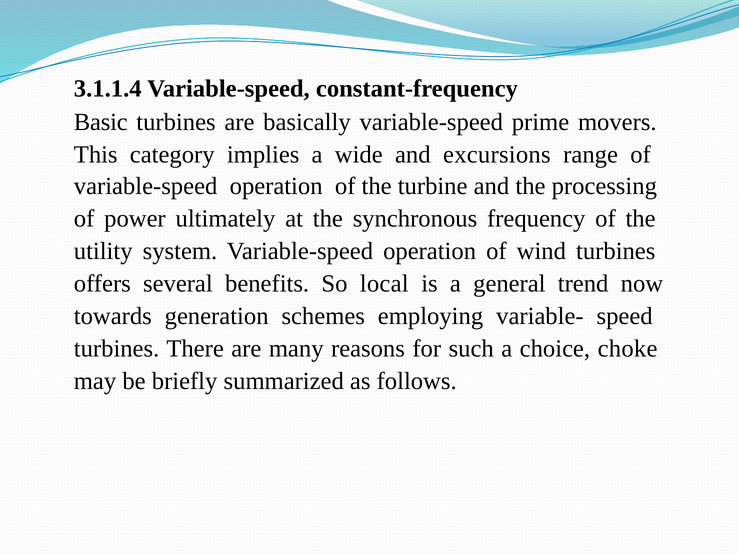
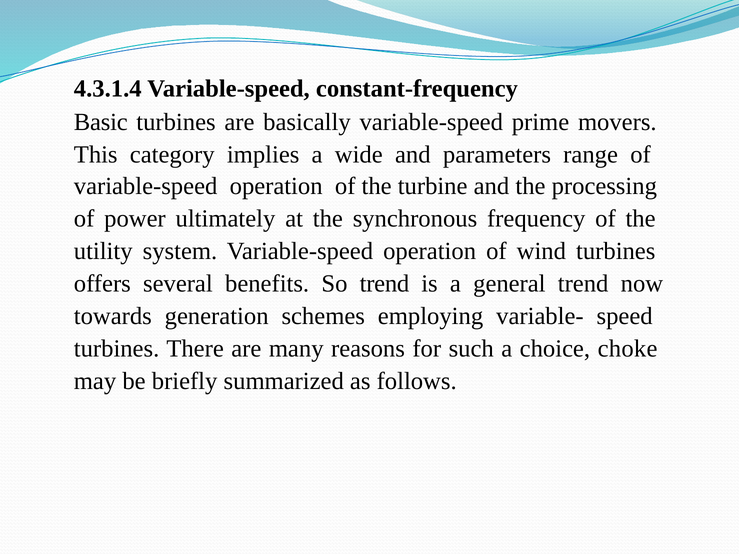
3.1.1.4: 3.1.1.4 -> 4.3.1.4 (108, 89)
excursions: excursions -> parameters (497, 155)
So local: local -> trend (384, 284)
